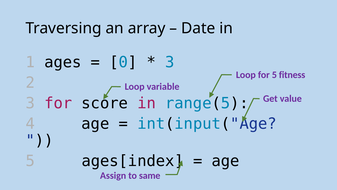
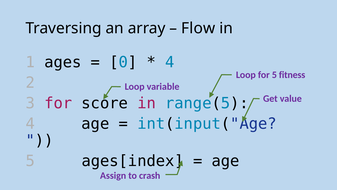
Date: Date -> Flow (198, 28)
3: 3 -> 4 (170, 62)
same: same -> crash (150, 175)
